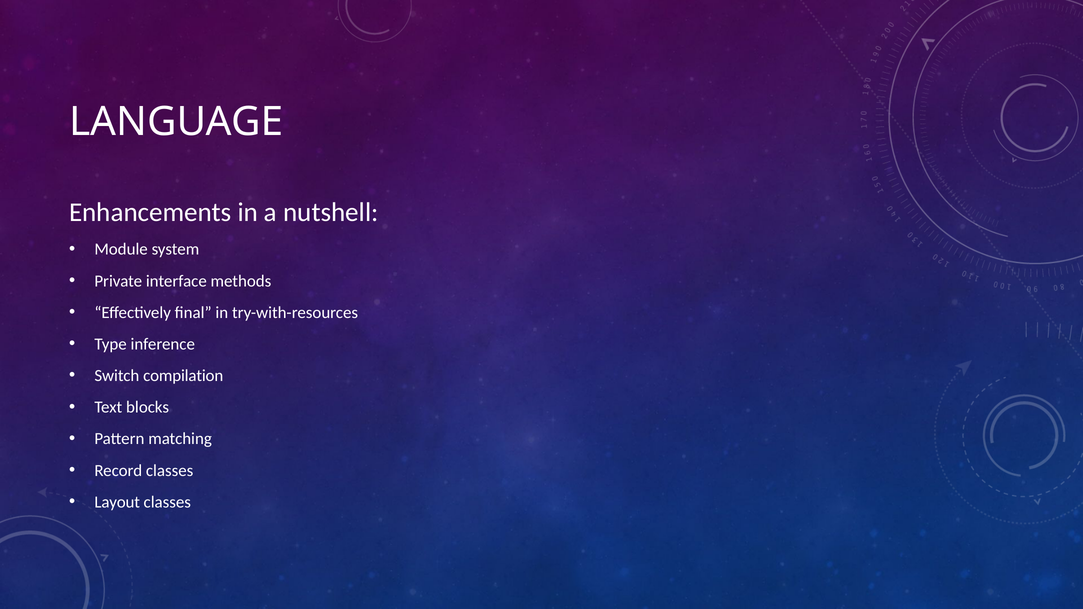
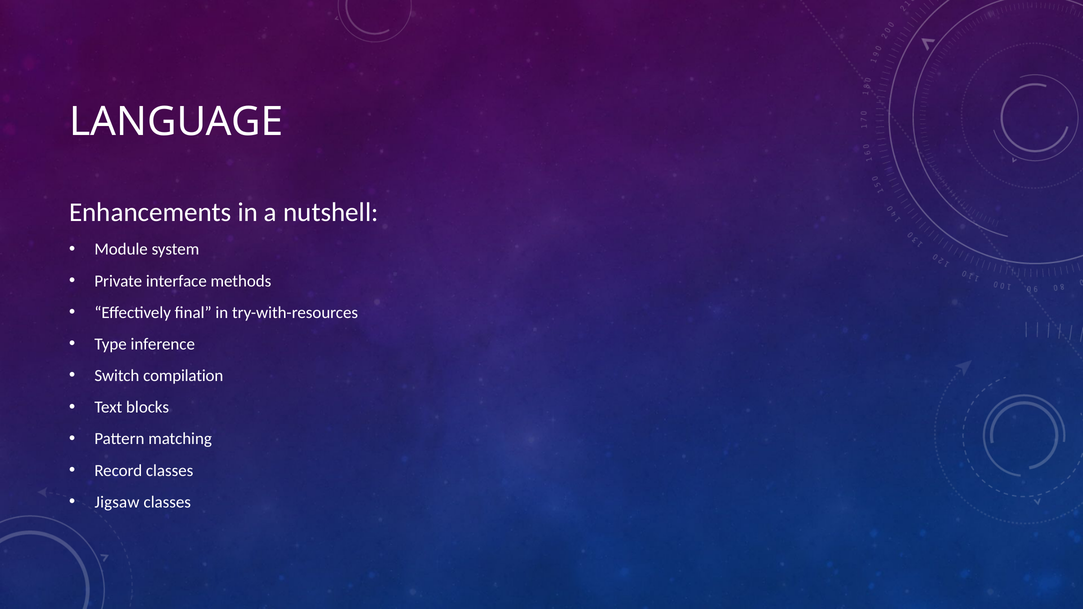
Layout: Layout -> Jigsaw (117, 502)
